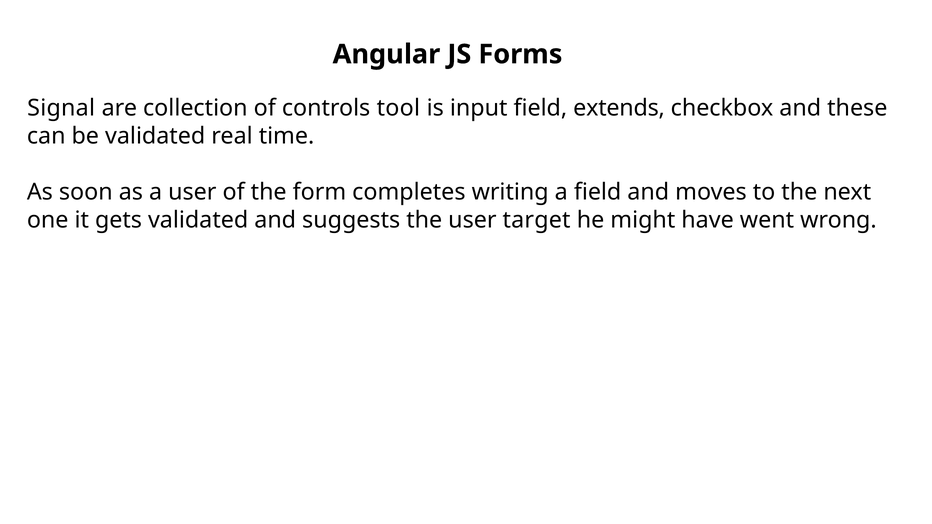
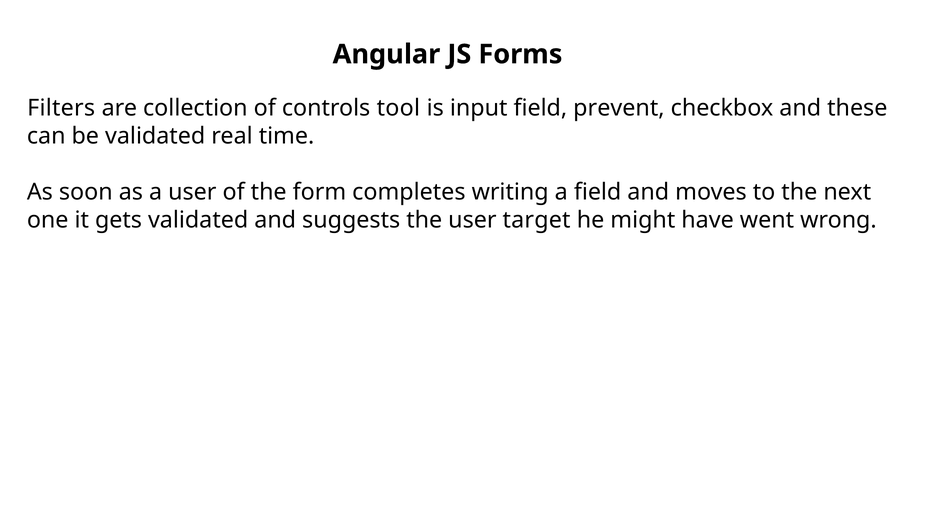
Signal: Signal -> Filters (61, 108)
extends: extends -> prevent (619, 108)
